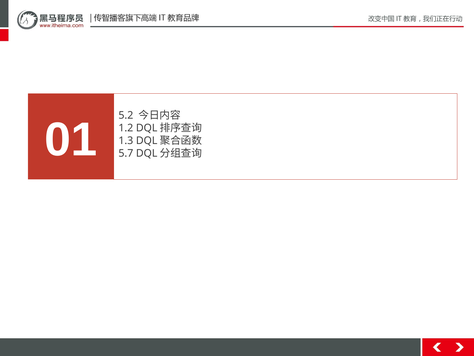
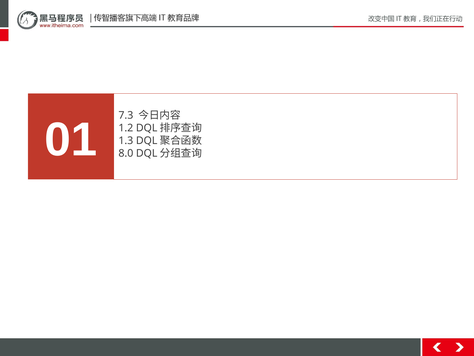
5.2: 5.2 -> 7.3 (126, 115)
5.7: 5.7 -> 8.0 (126, 153)
